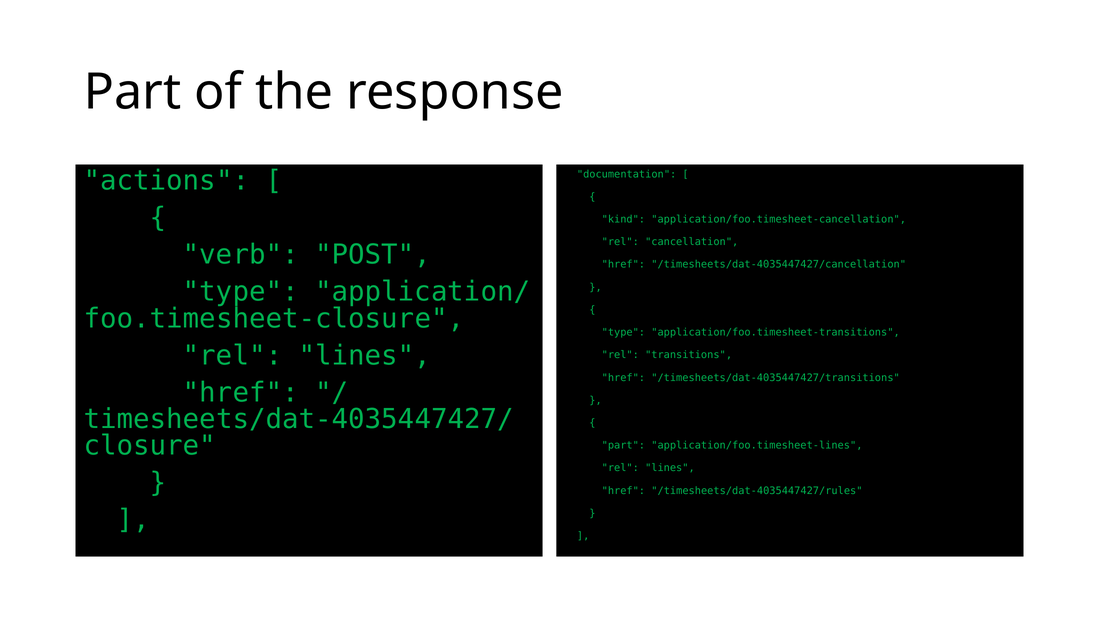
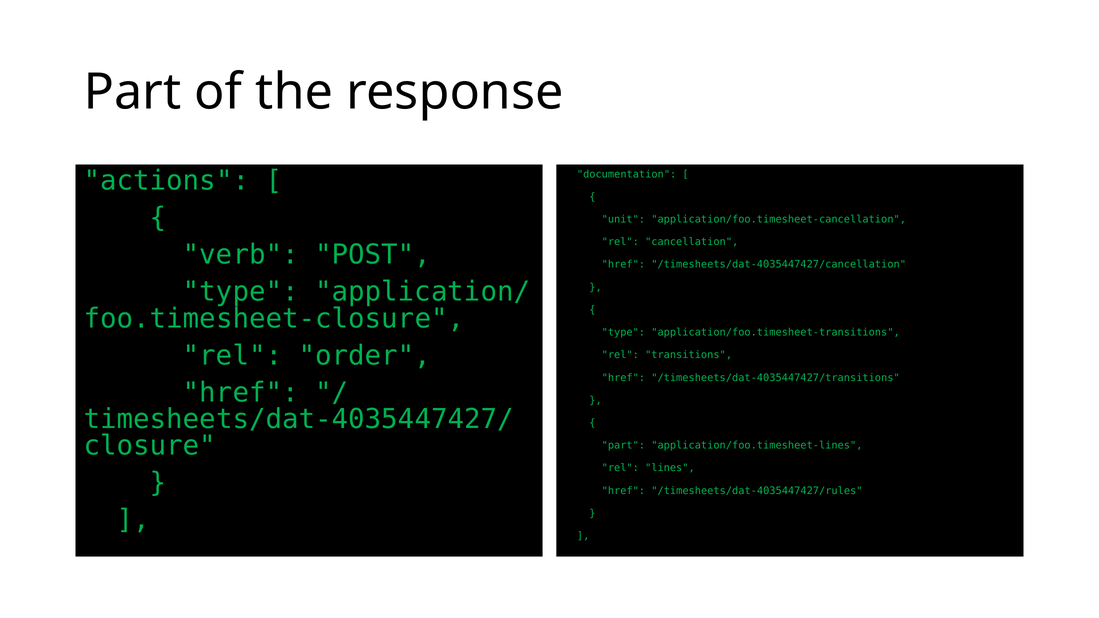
kind: kind -> unit (623, 219)
lines: lines -> order (365, 356)
